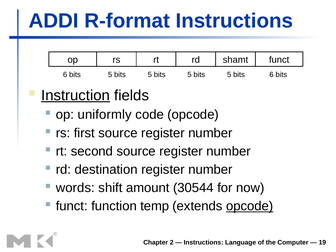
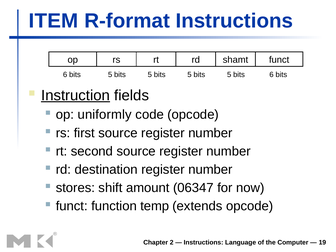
ADDI: ADDI -> ITEM (53, 21)
words: words -> stores (75, 188)
30544: 30544 -> 06347 (193, 188)
opcode underline: present -> none (250, 206)
